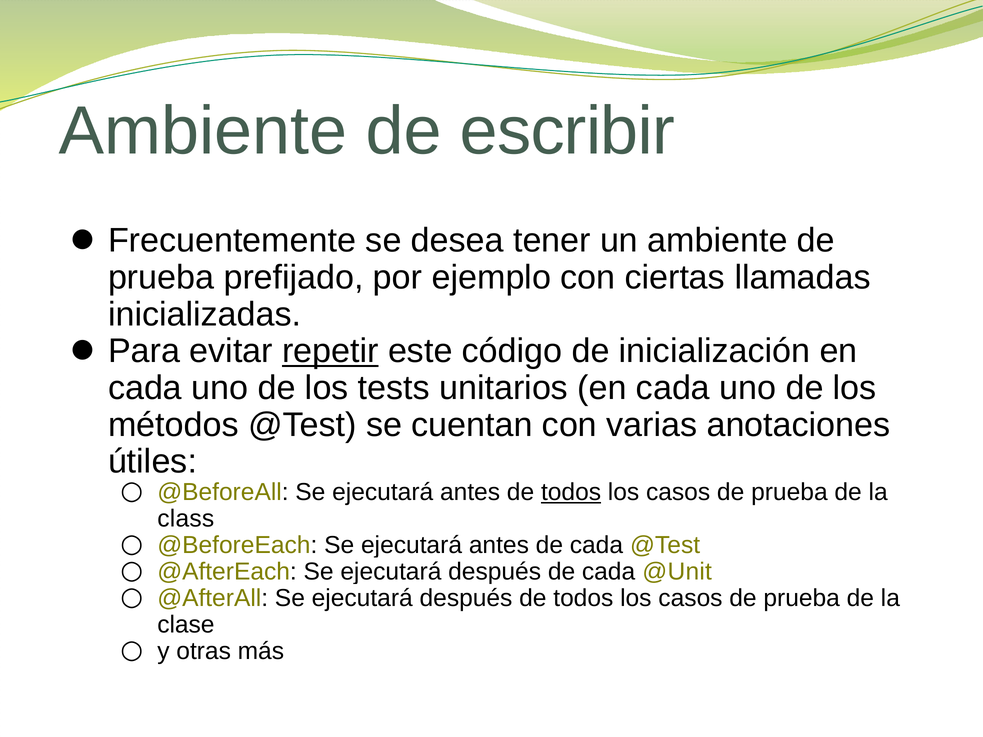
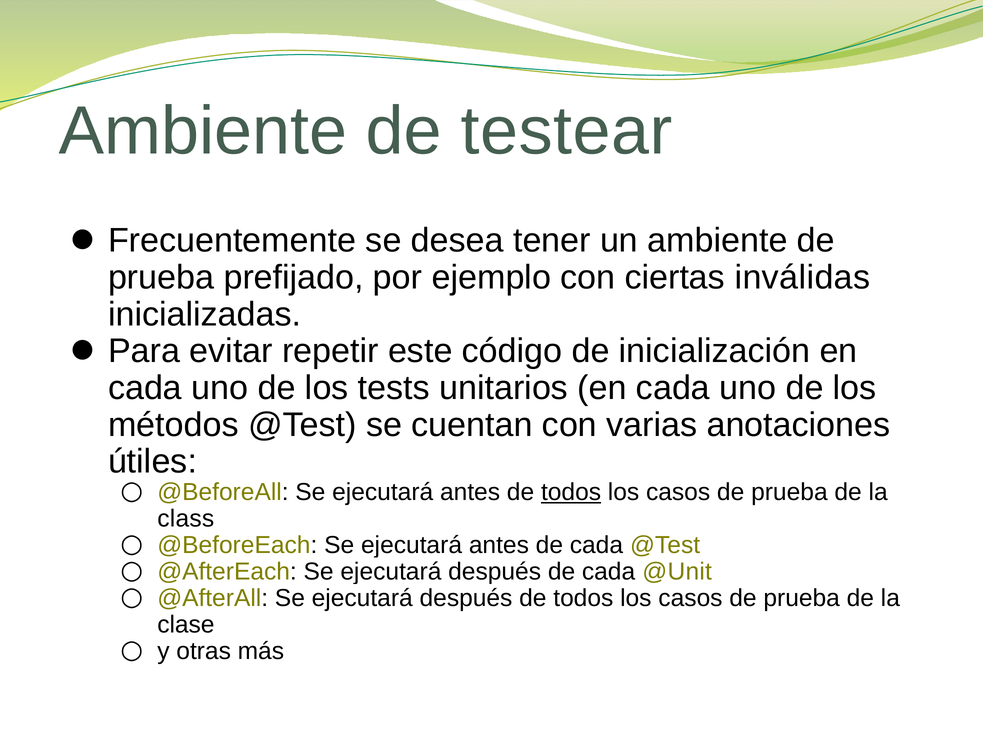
escribir: escribir -> testear (567, 131)
llamadas: llamadas -> inválidas (802, 278)
repetir underline: present -> none (330, 351)
